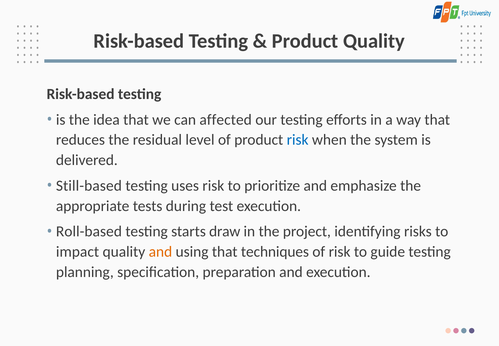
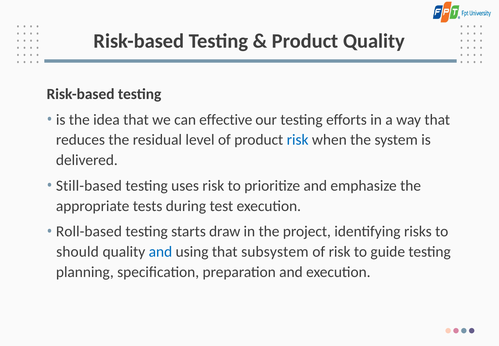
affected: affected -> effective (226, 119)
impact: impact -> should (77, 251)
and colour: orange -> blue (160, 251)
techniques: techniques -> subsystem (275, 251)
